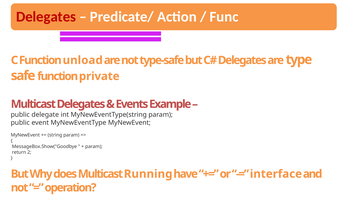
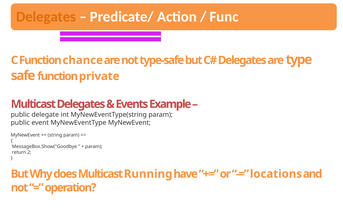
Delegates colour: red -> orange (46, 17)
unload: unload -> chance (83, 60)
interface: interface -> locations (276, 174)
